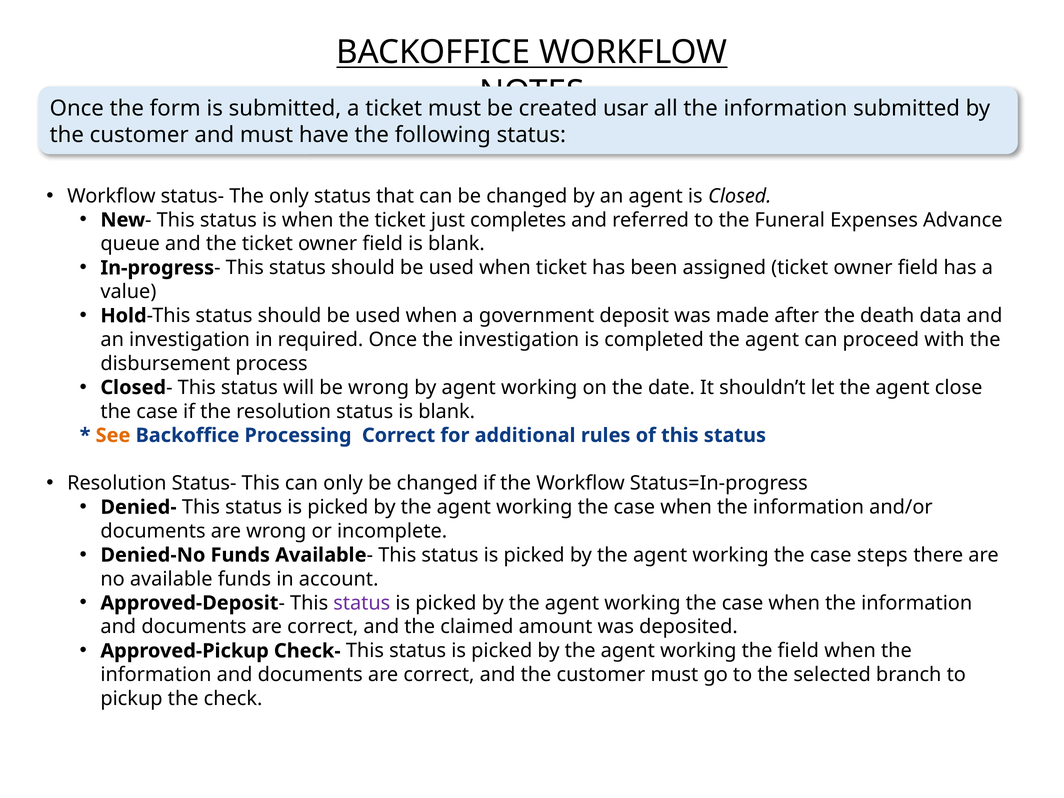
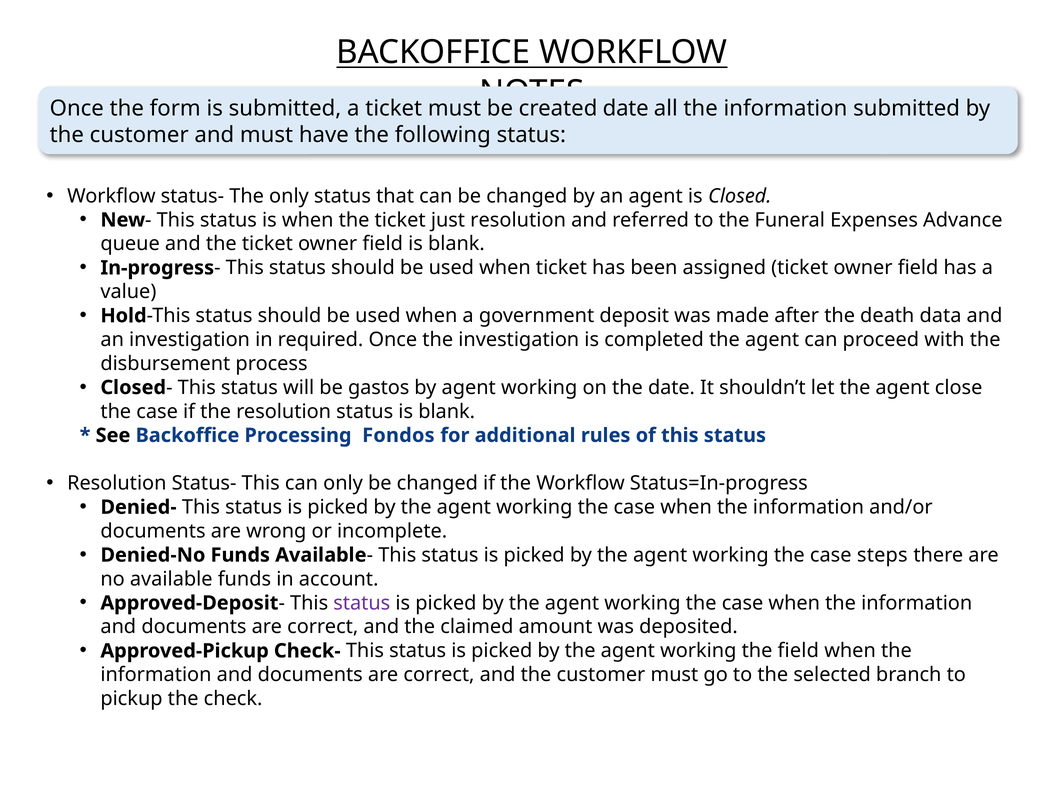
usar: usar -> date (626, 109)
just completes: completes -> resolution (518, 220)
be wrong: wrong -> gastos (379, 388)
See colour: orange -> black (113, 435)
Processing Correct: Correct -> Fondos (398, 435)
